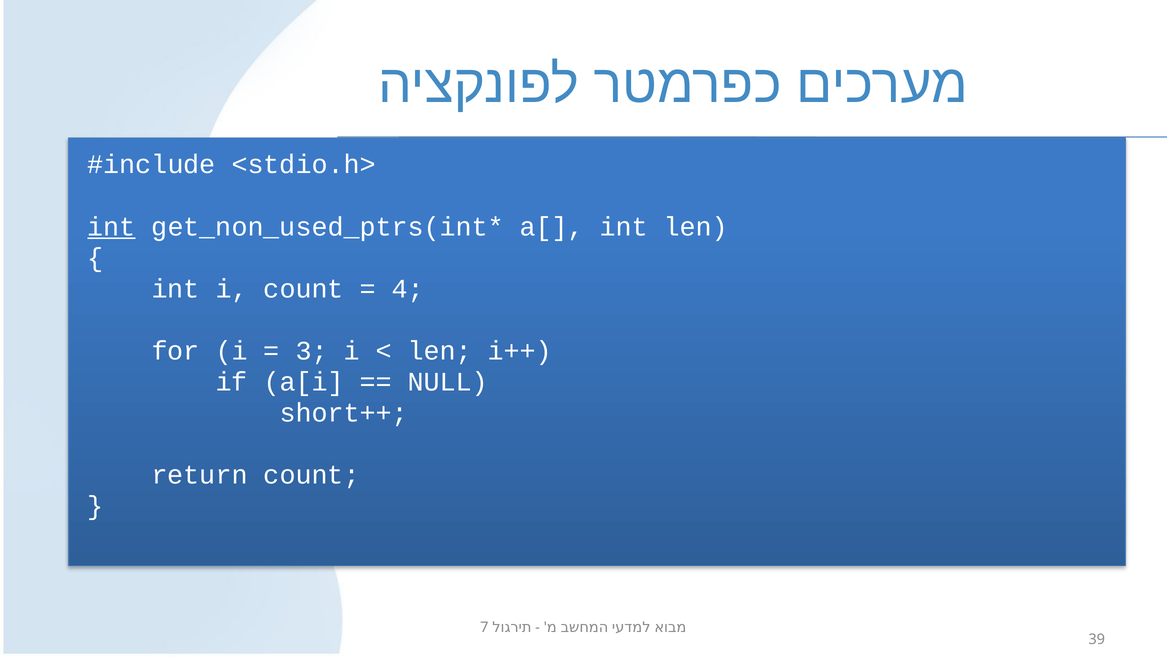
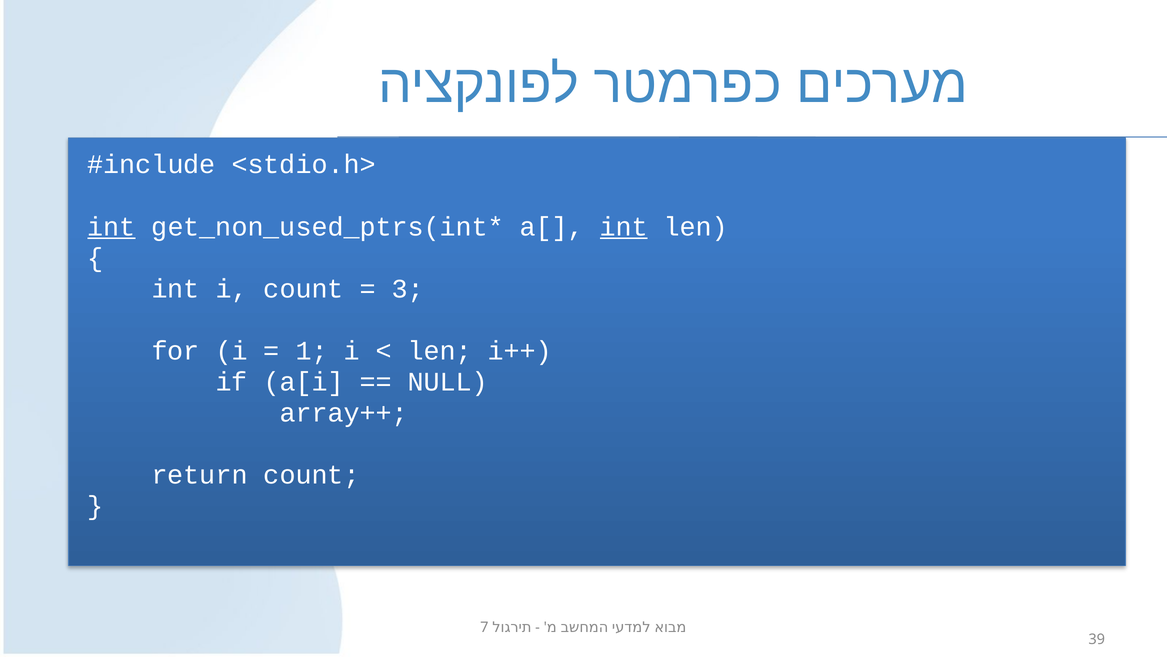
int underline: none -> present (624, 226)
4: 4 -> 3 (408, 289)
3: 3 -> 1 (312, 351)
short++: short++ -> array++ (344, 413)
